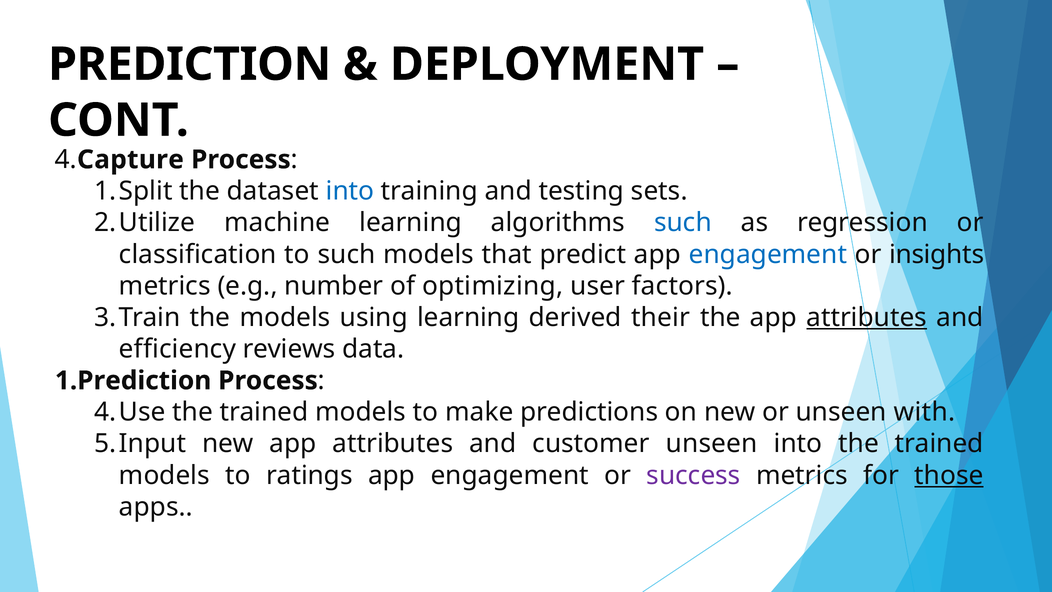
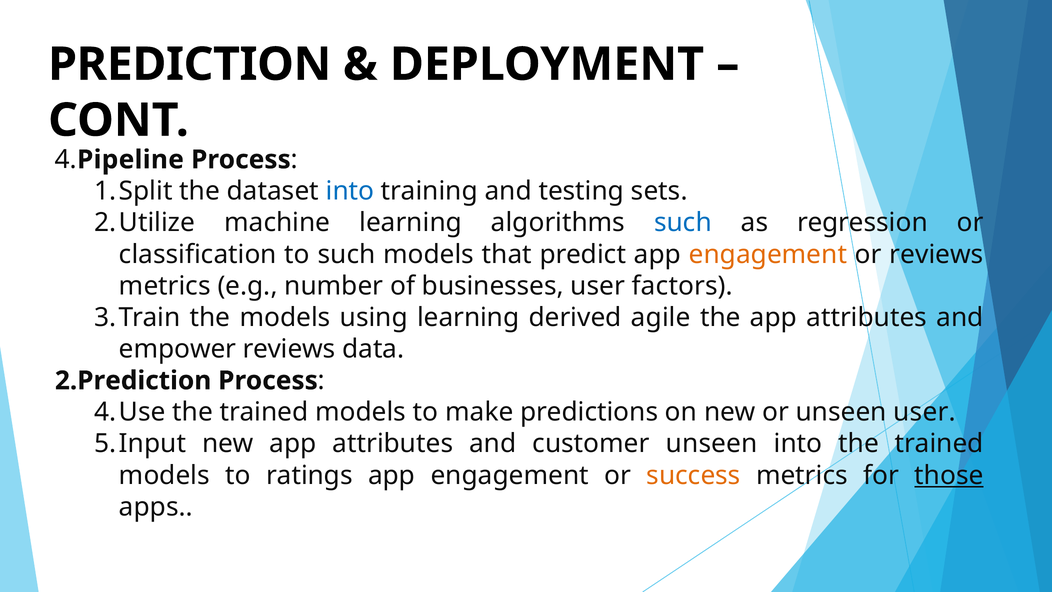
Capture: Capture -> Pipeline (130, 160)
engagement colour: blue -> orange (768, 254)
or insights: insights -> reviews (937, 254)
optimizing: optimizing -> businesses (493, 286)
their: their -> agile (661, 317)
attributes underline: present -> none (867, 317)
efficiency: efficiency -> empower (178, 349)
1.Prediction: 1.Prediction -> 2.Prediction (133, 380)
unseen with: with -> user (924, 412)
success colour: purple -> orange (694, 475)
